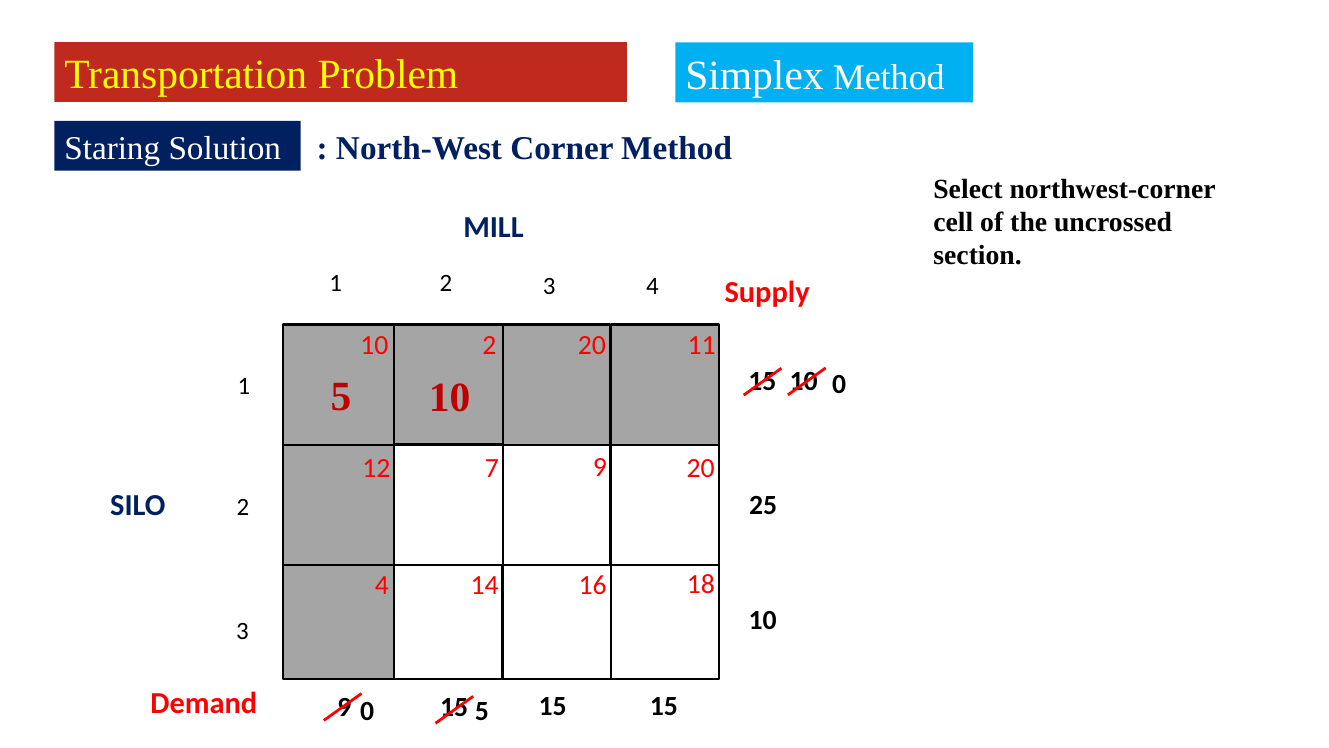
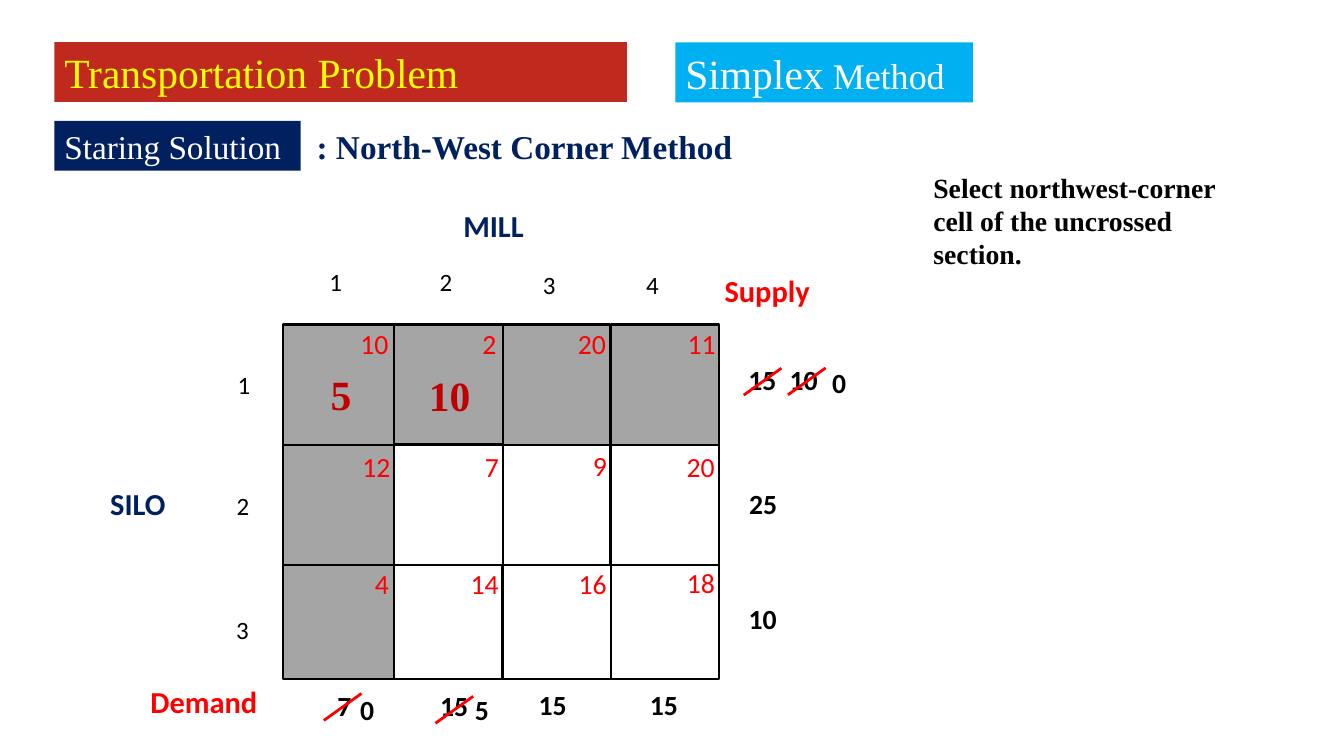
Demand 9: 9 -> 7 (344, 707)
